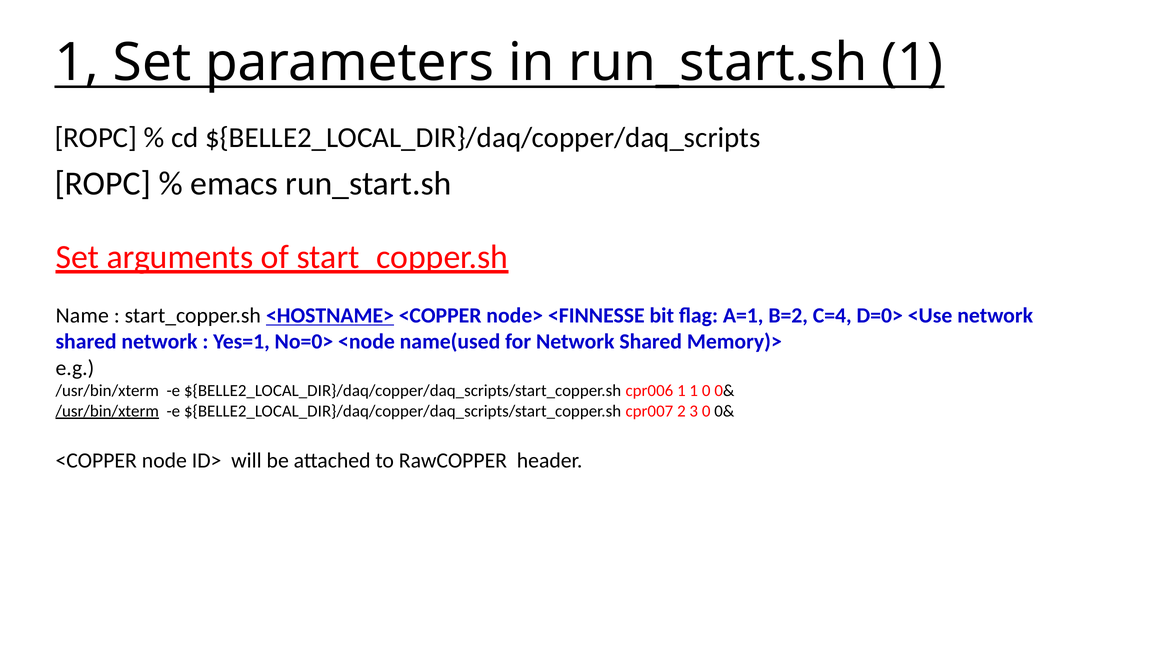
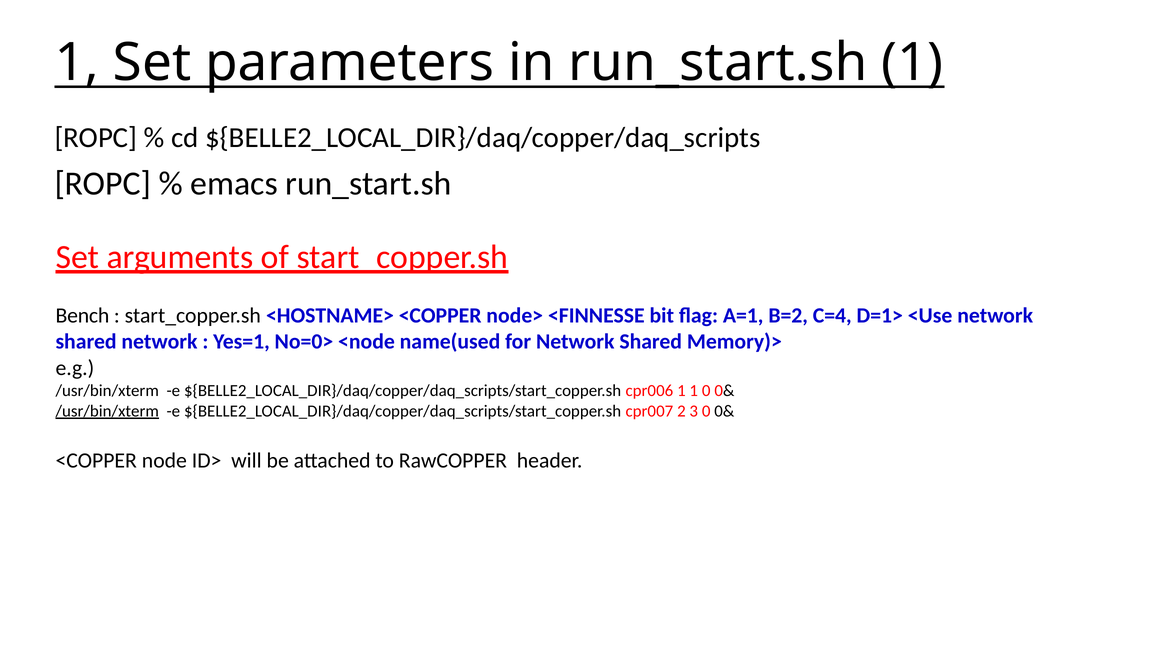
Name: Name -> Bench (82, 316)
<HOSTNAME> underline: present -> none (330, 316)
D=0>: D=0> -> D=1> (880, 316)
